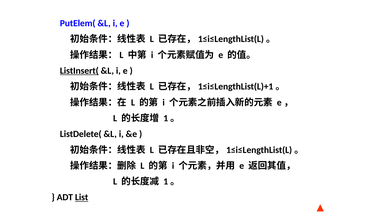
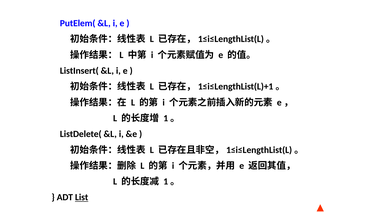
ListInsert( underline: present -> none (79, 71)
